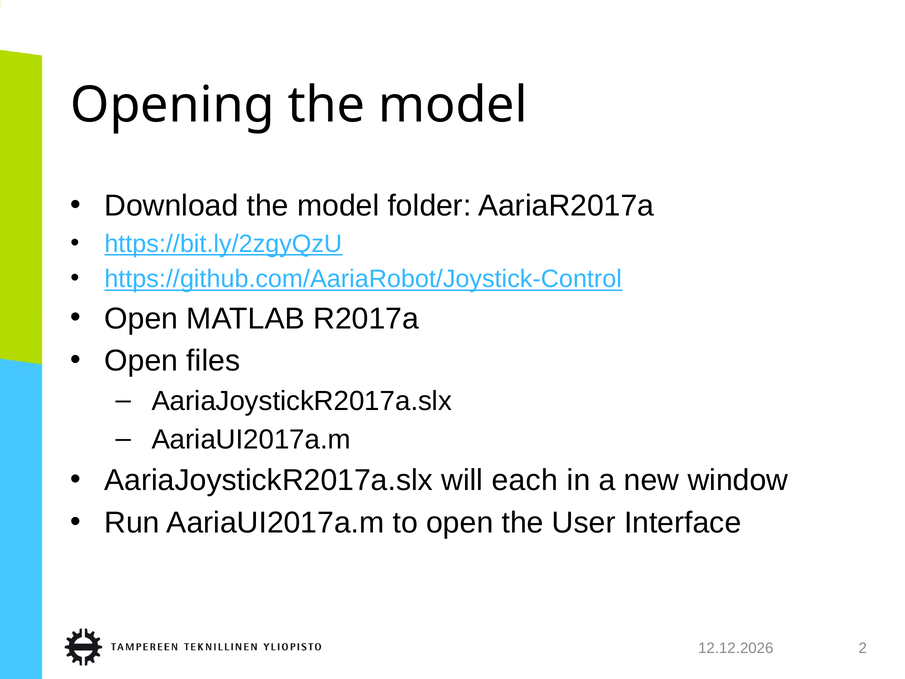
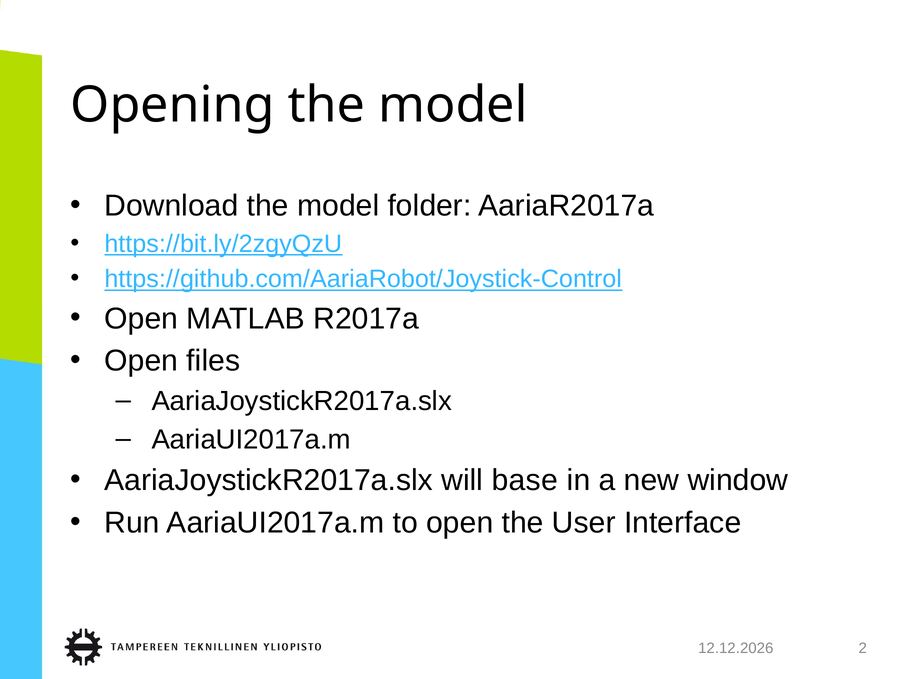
each: each -> base (525, 480)
